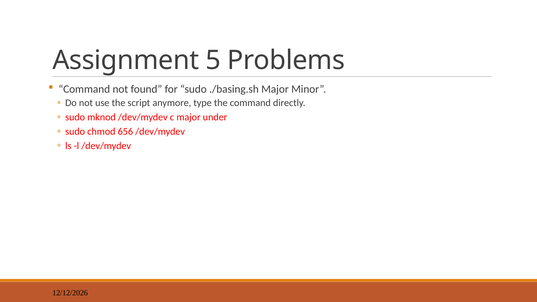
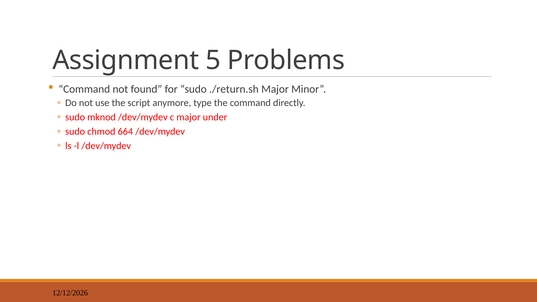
./basing.sh: ./basing.sh -> ./return.sh (234, 89)
656: 656 -> 664 (125, 132)
